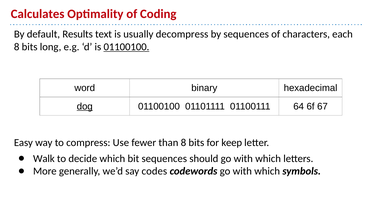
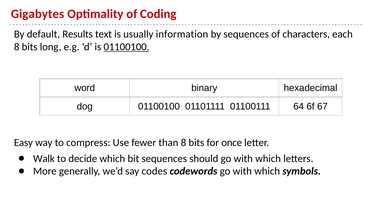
Calculates: Calculates -> Gigabytes (38, 14)
decompress: decompress -> information (182, 34)
dog underline: present -> none (85, 106)
keep: keep -> once (232, 142)
